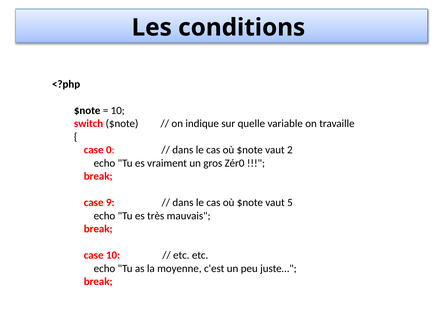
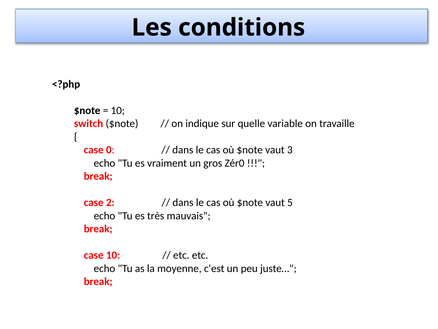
2: 2 -> 3 (290, 150)
9: 9 -> 2 (110, 202)
